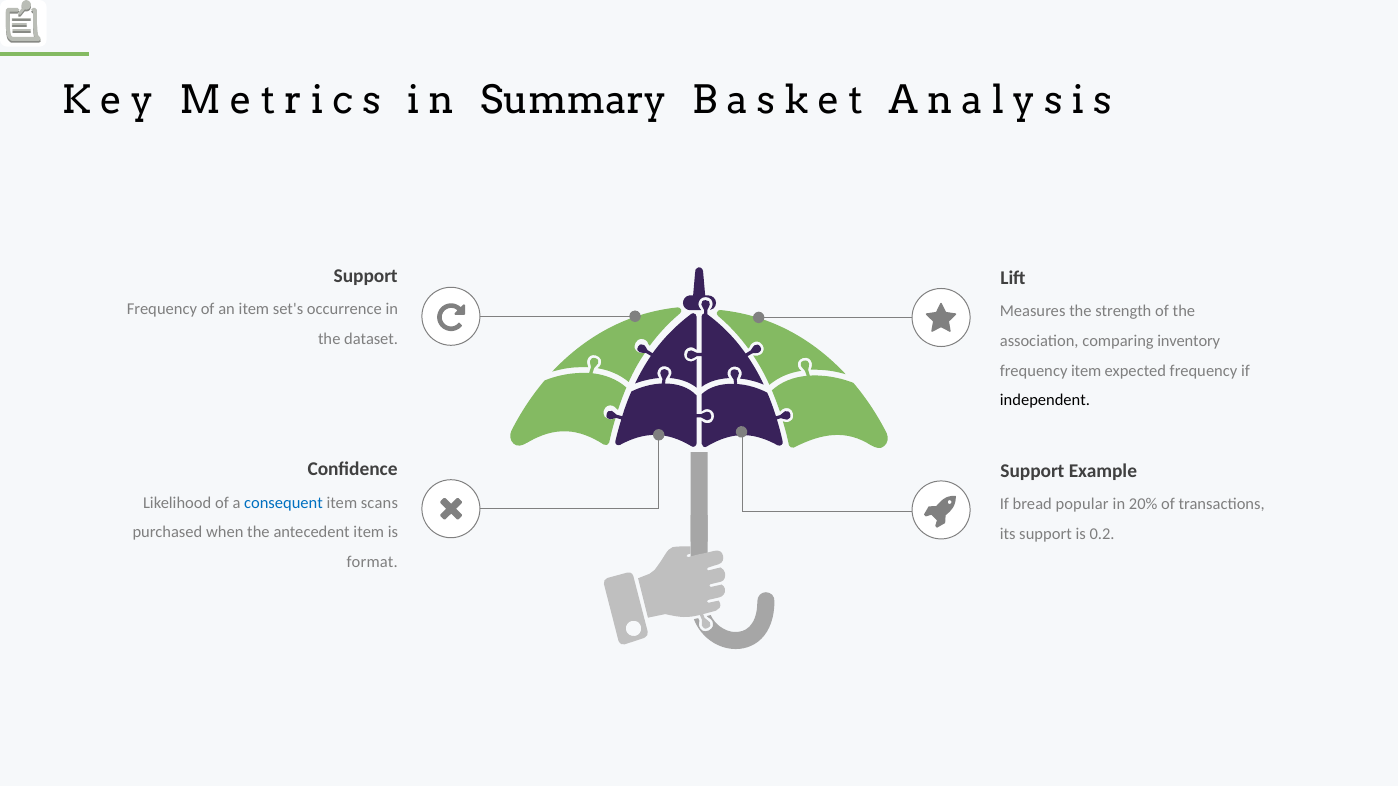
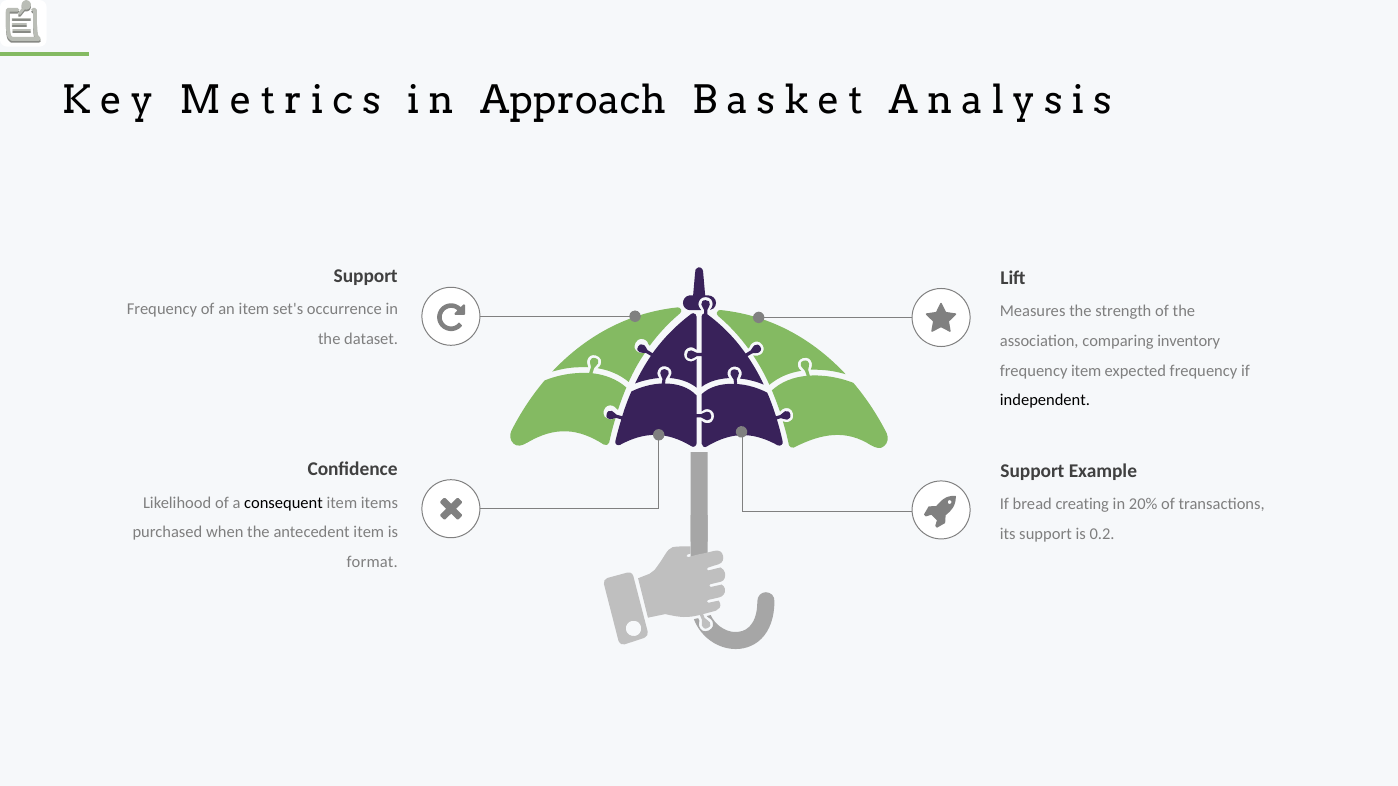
Summary: Summary -> Approach (573, 101)
consequent colour: blue -> black (283, 503)
scans: scans -> items (379, 503)
popular: popular -> creating (1082, 505)
